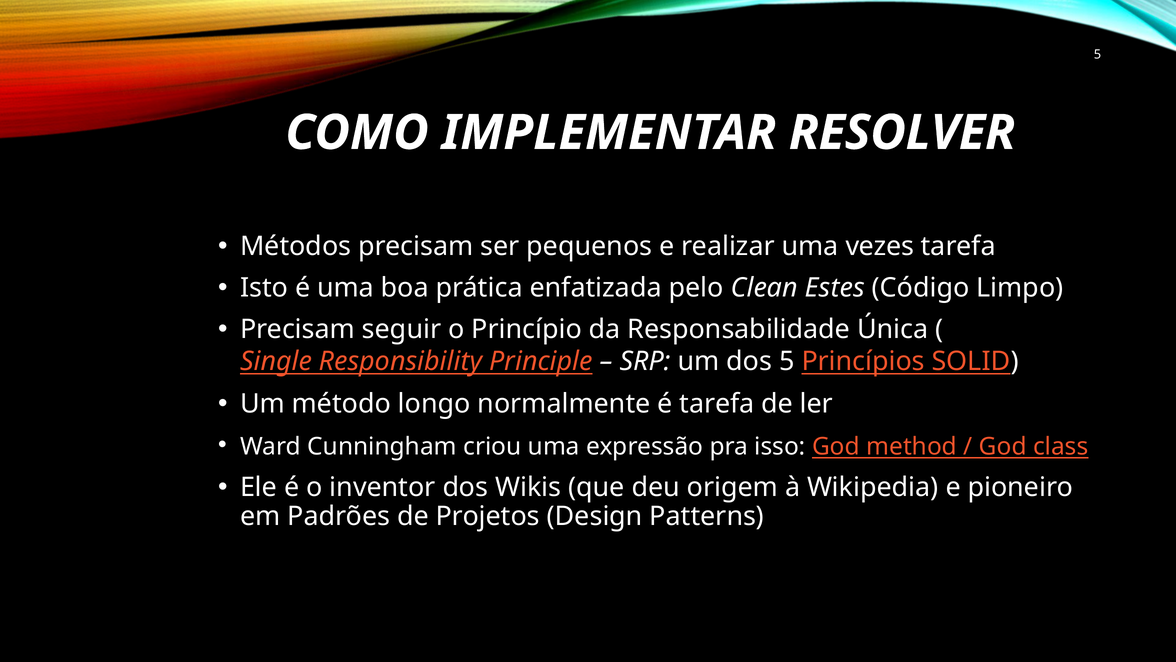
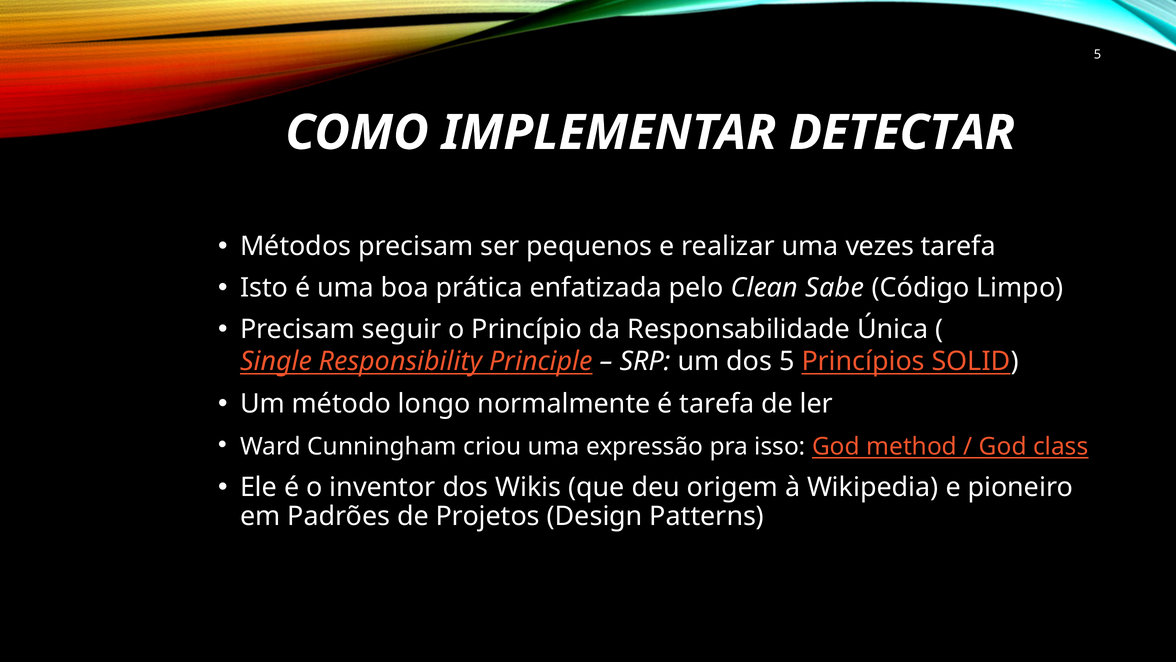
RESOLVER: RESOLVER -> DETECTAR (902, 133)
Estes: Estes -> Sabe (835, 288)
